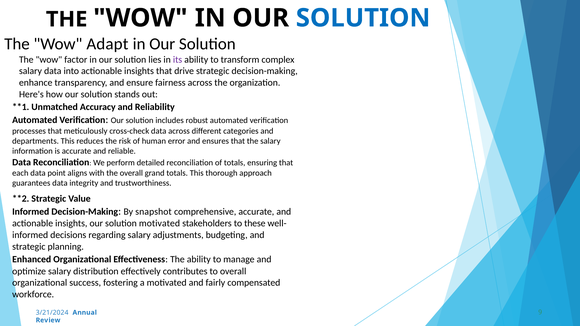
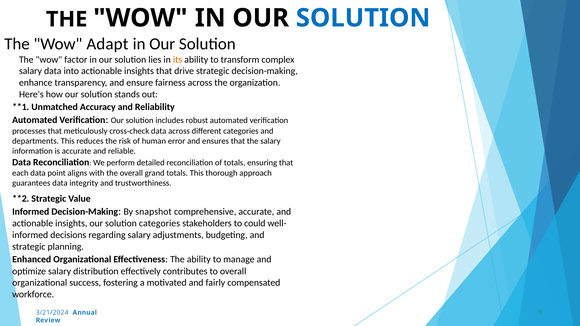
its colour: purple -> orange (178, 60)
solution motivated: motivated -> categories (159, 224)
these: these -> could (255, 224)
